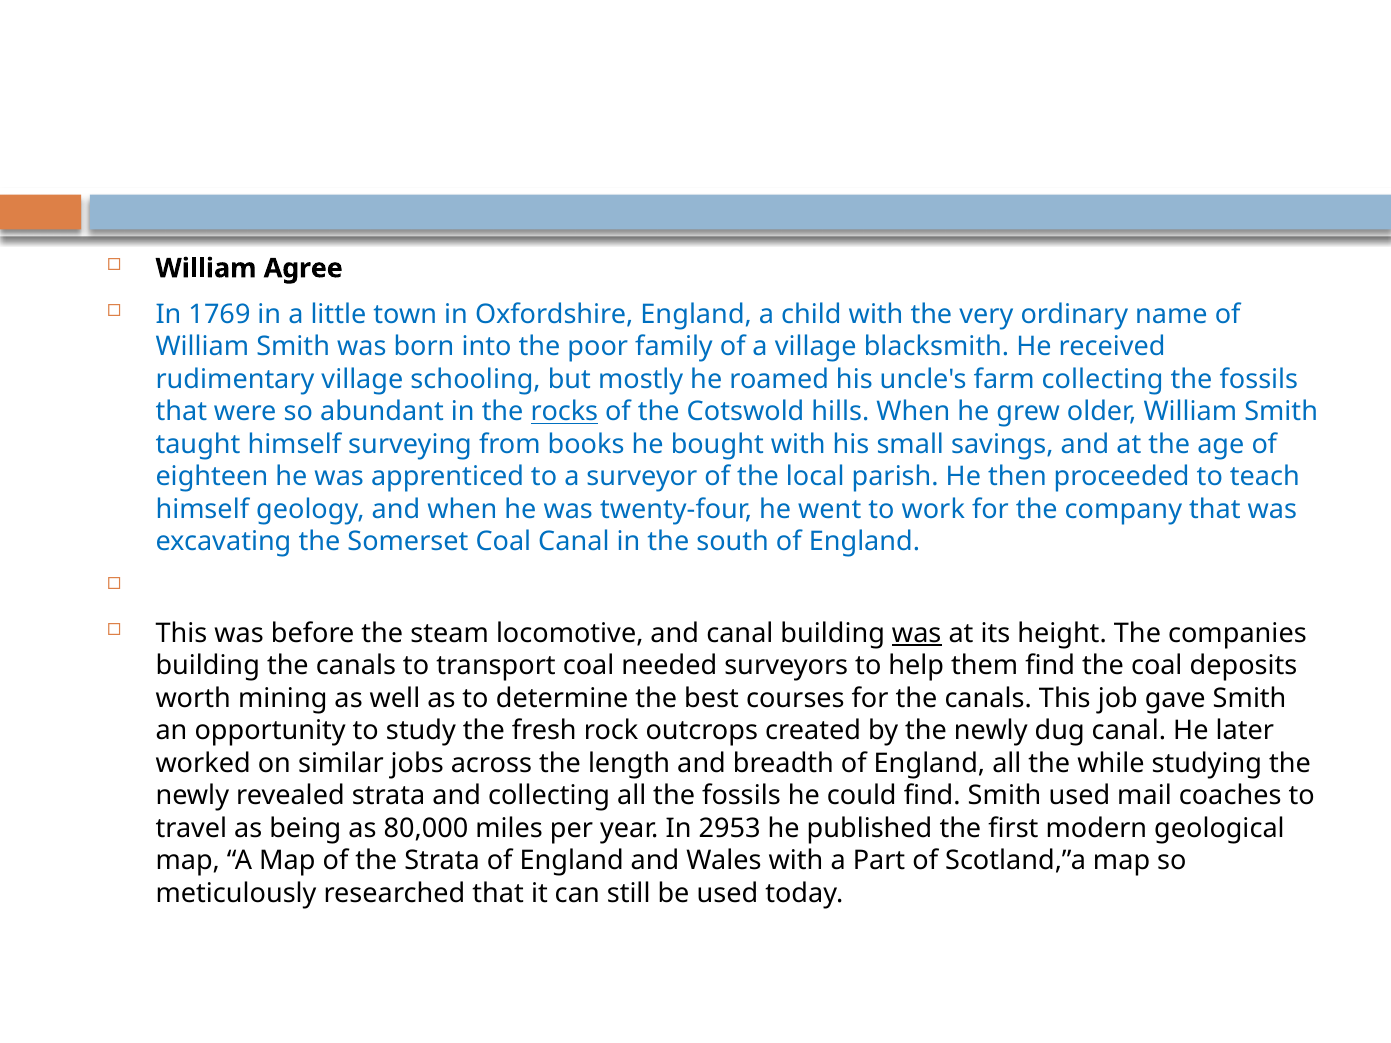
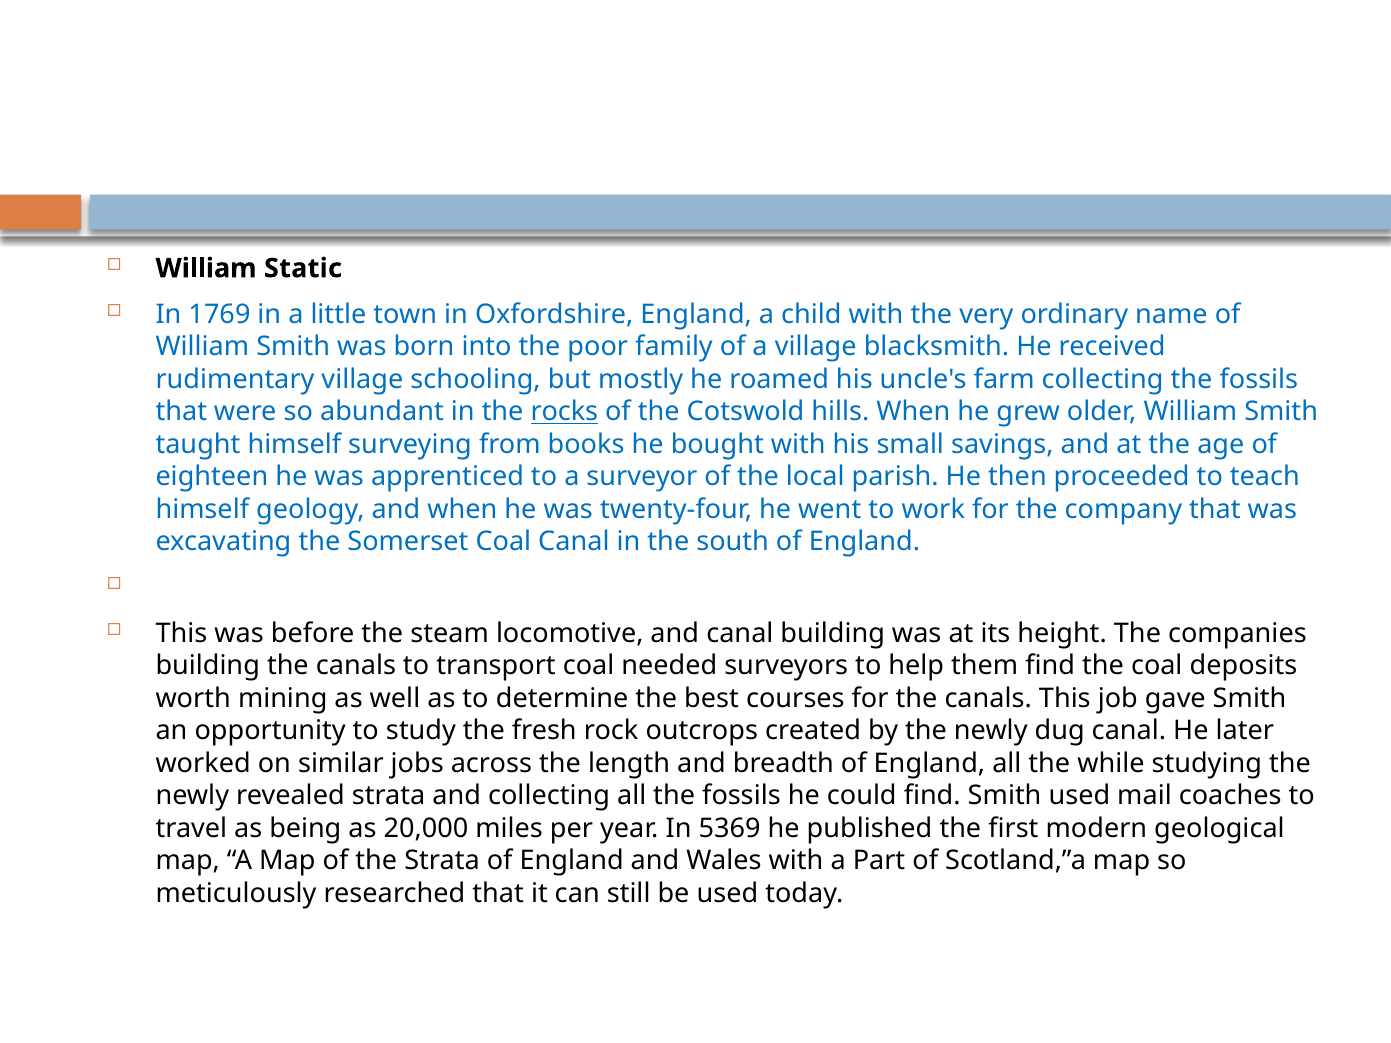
Agree: Agree -> Static (303, 268)
was underline: present -> none (917, 634)
80,000: 80,000 -> 20,000 (426, 829)
2953: 2953 -> 5369 (730, 829)
